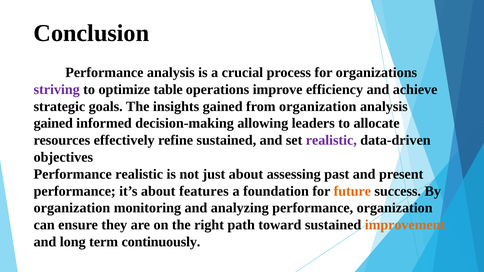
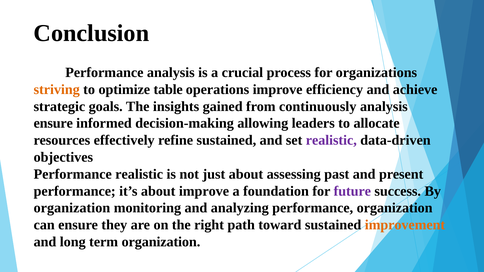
striving colour: purple -> orange (57, 90)
from organization: organization -> continuously (318, 106)
gained: gained -> ensure (53, 123)
about features: features -> improve (204, 191)
future colour: orange -> purple (352, 191)
term continuously: continuously -> organization (161, 242)
